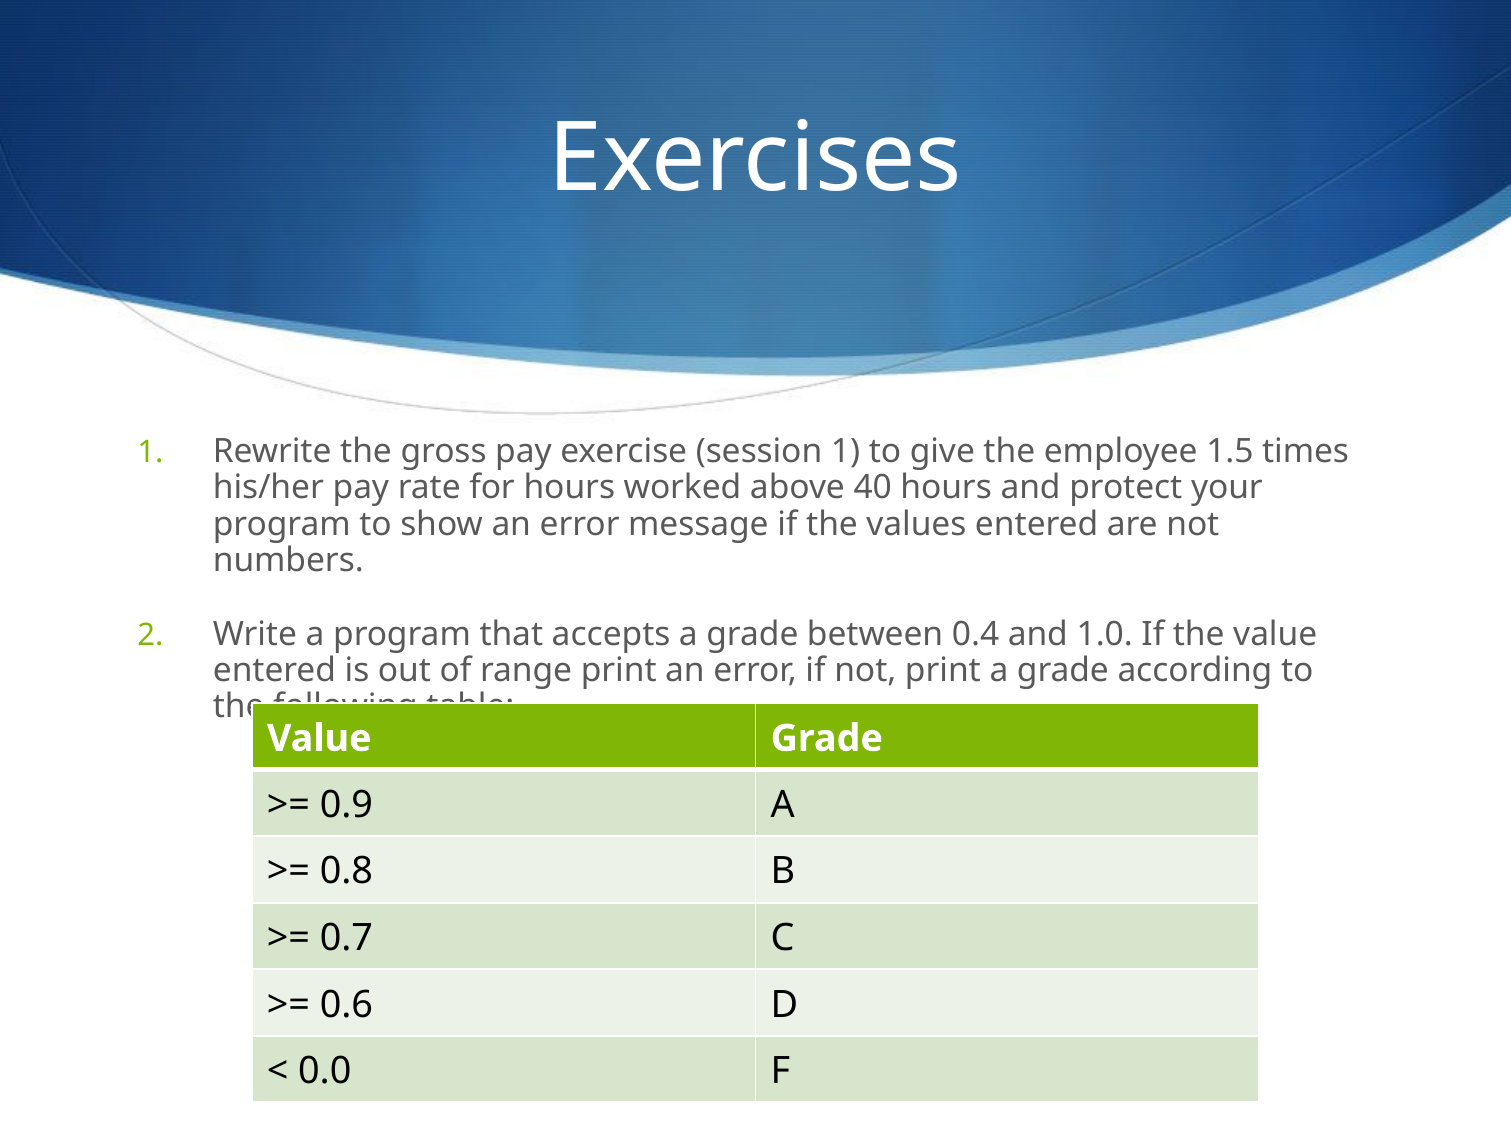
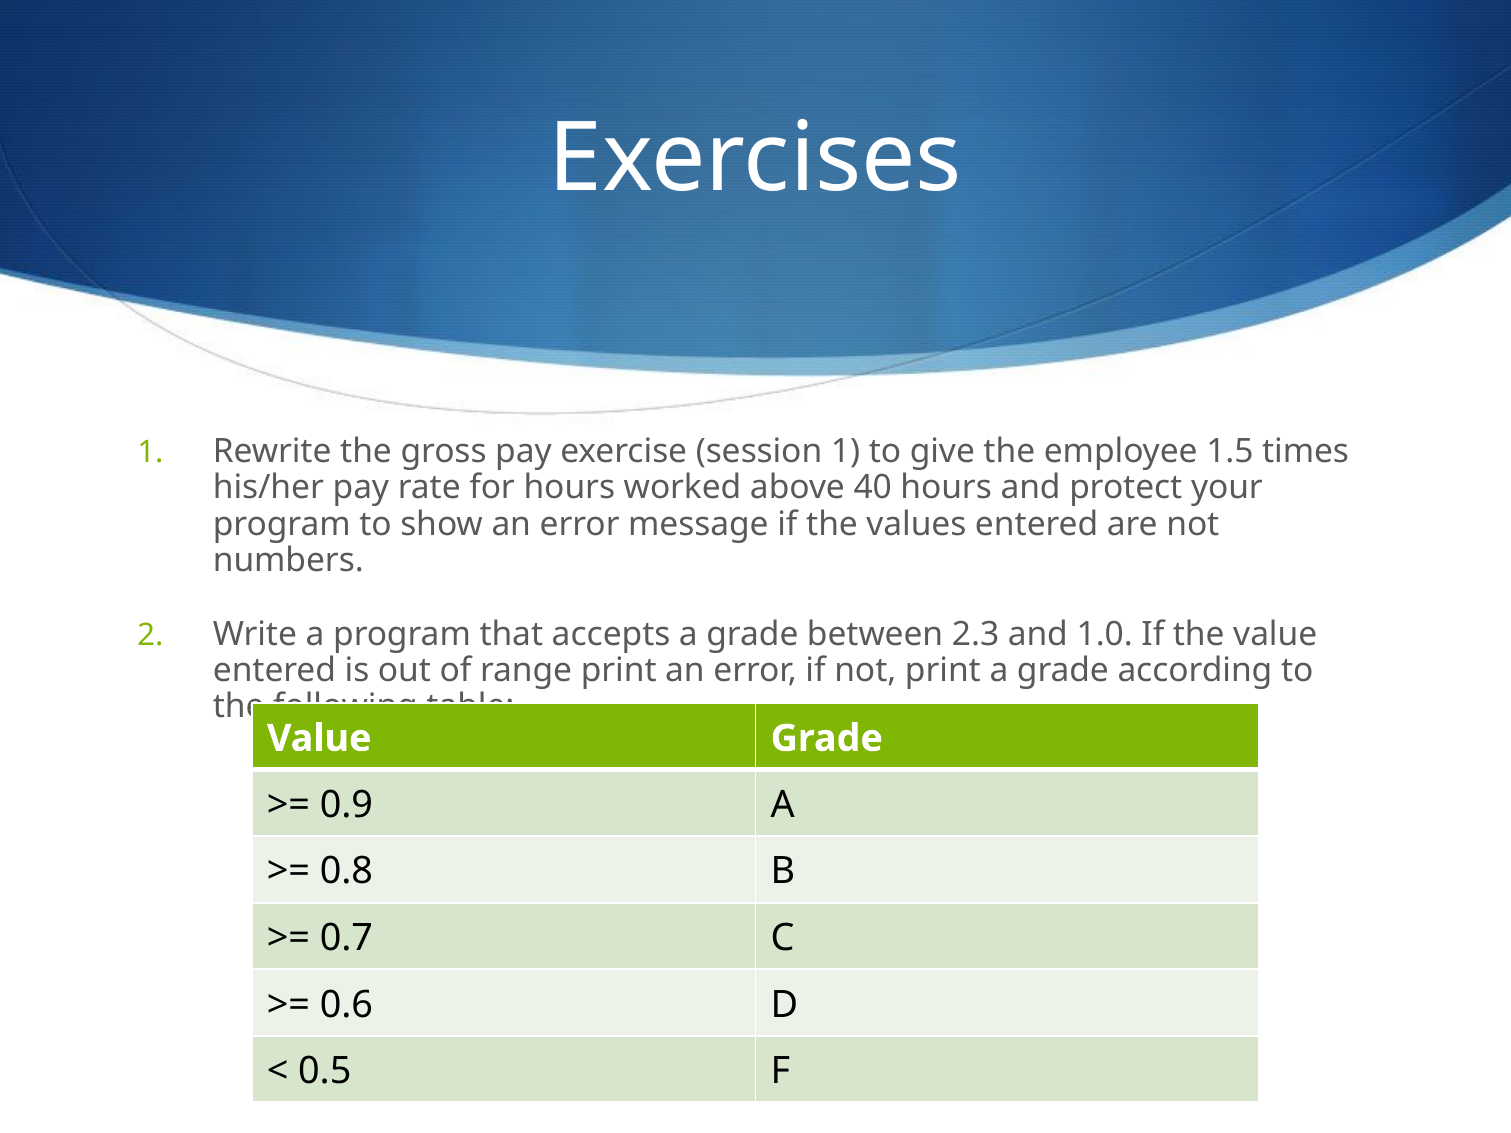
0.4: 0.4 -> 2.3 (976, 634)
0.0: 0.0 -> 0.5 (325, 1071)
